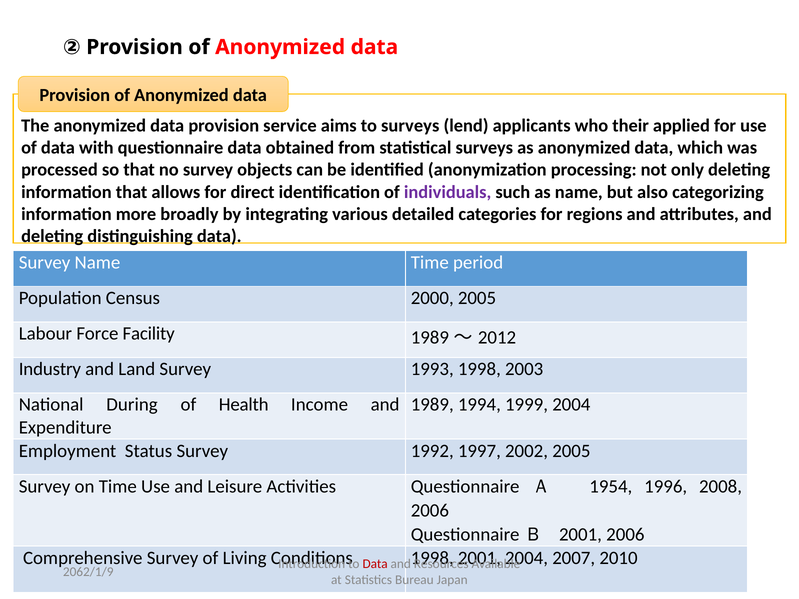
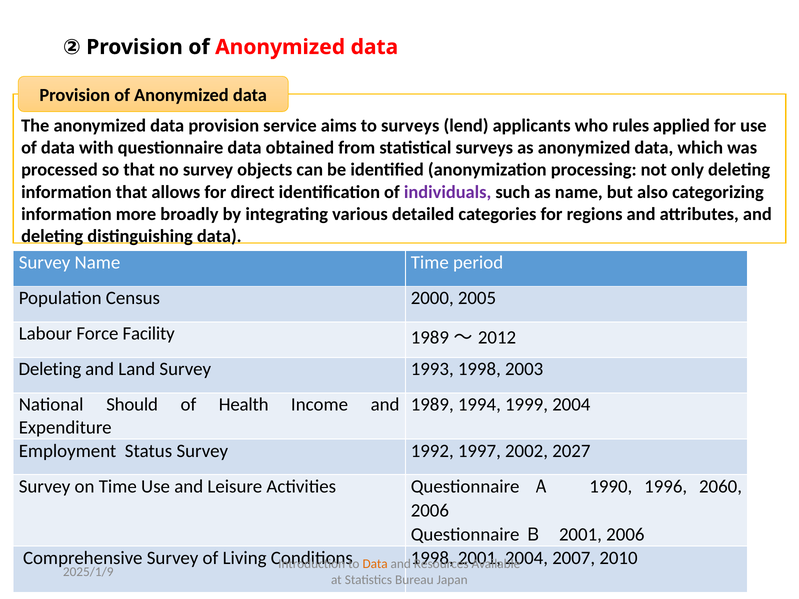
their: their -> rules (631, 126)
Industry: Industry -> Deleting (50, 369)
During: During -> Should (132, 405)
2002 2005: 2005 -> 2027 (571, 451)
1954: 1954 -> 1990 (611, 487)
2008: 2008 -> 2060 (721, 487)
Data colour: red -> orange (375, 564)
2062/1/9: 2062/1/9 -> 2025/1/9 (88, 572)
